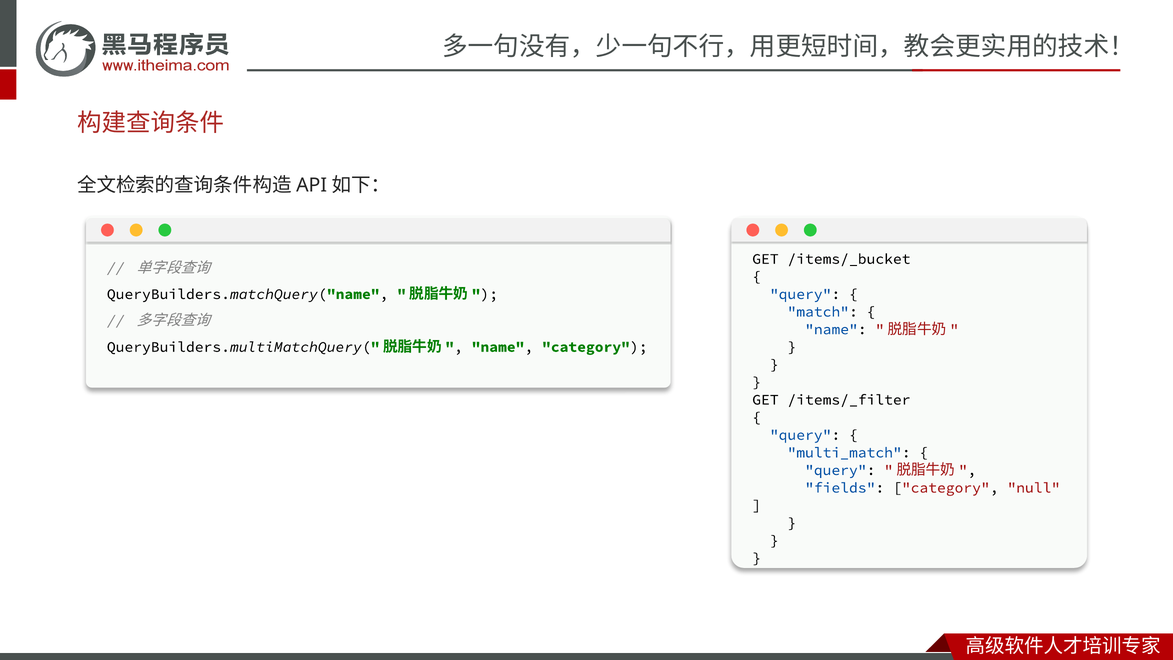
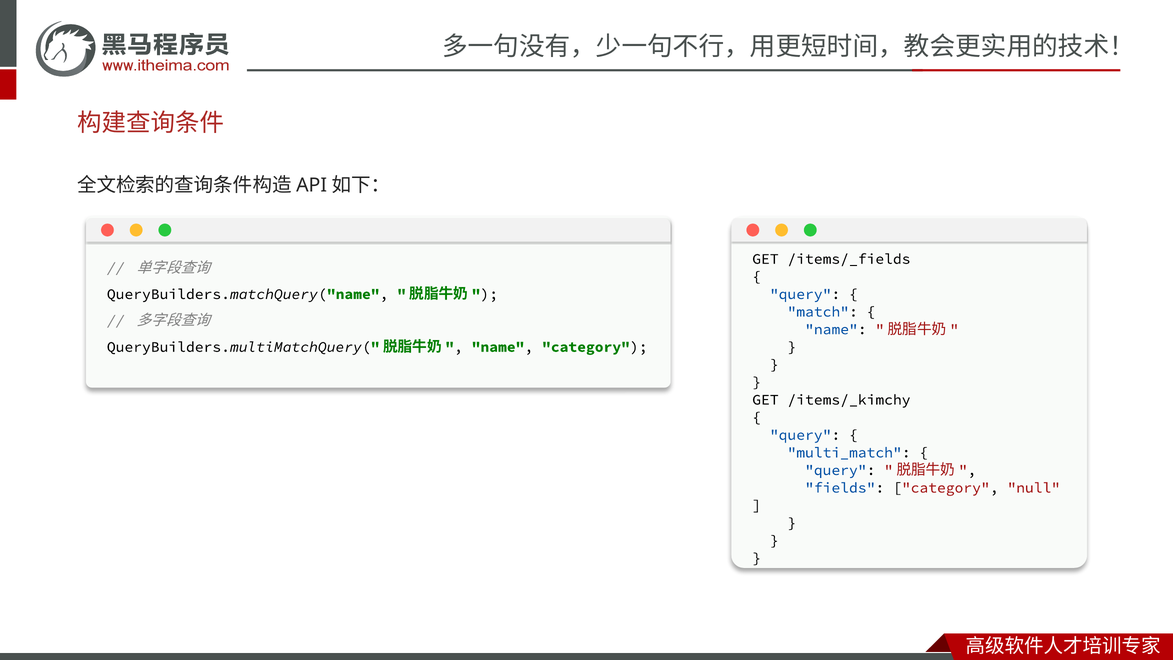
/items/_bucket: /items/_bucket -> /items/_fields (849, 259)
/items/_filter: /items/_filter -> /items/_kimchy (849, 400)
